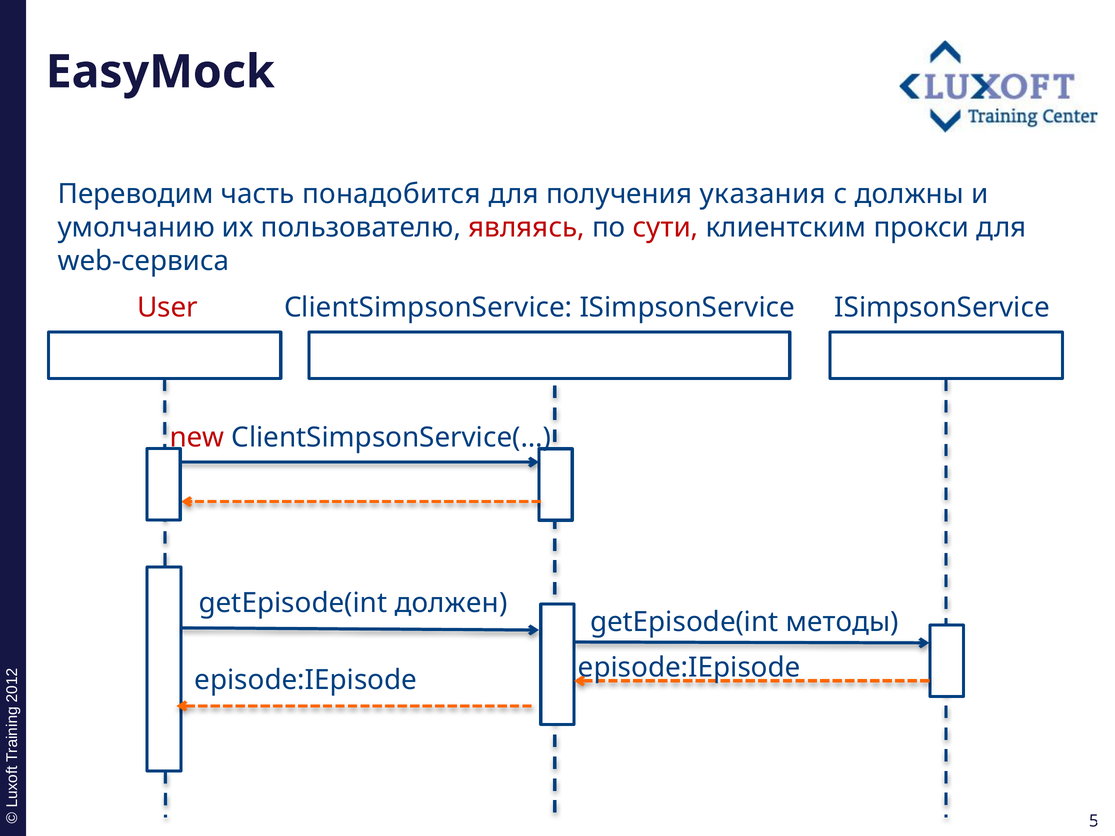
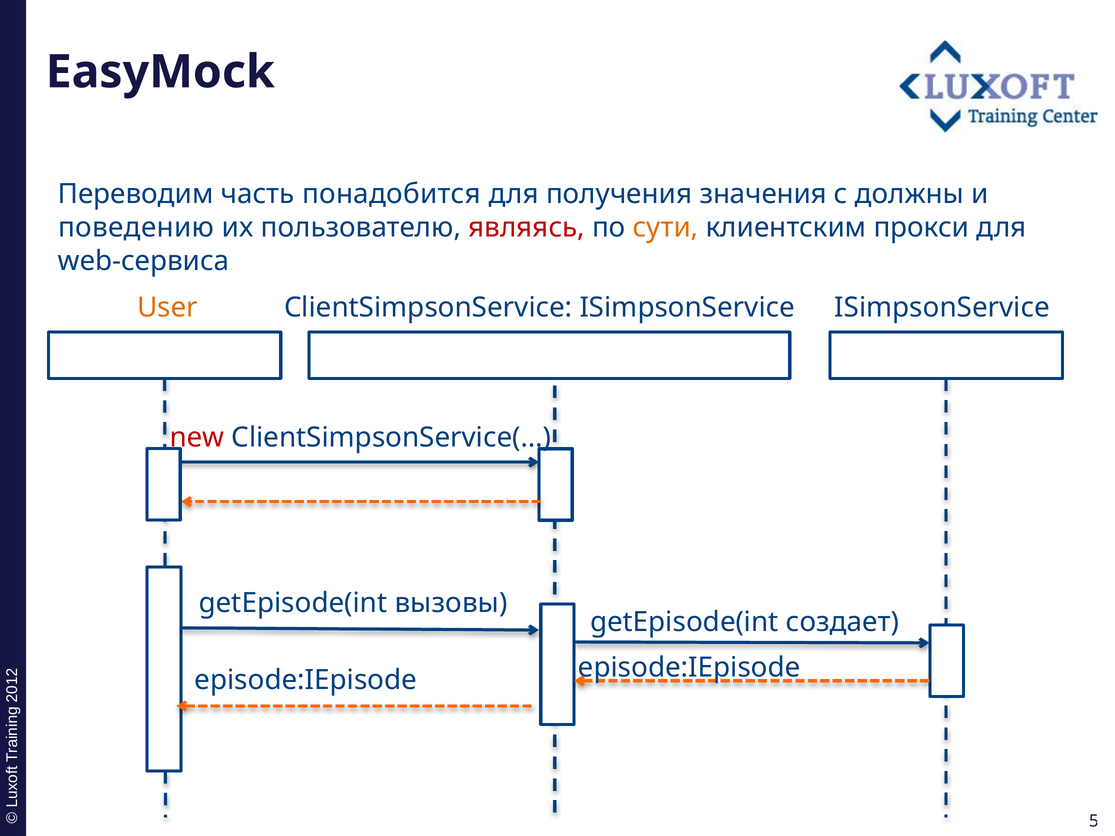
указания: указания -> значения (763, 194)
умолчанию: умолчанию -> поведению (136, 228)
сути colour: red -> orange (666, 228)
User colour: red -> orange (168, 308)
должен: должен -> вызовы (451, 603)
методы: методы -> создает (842, 622)
